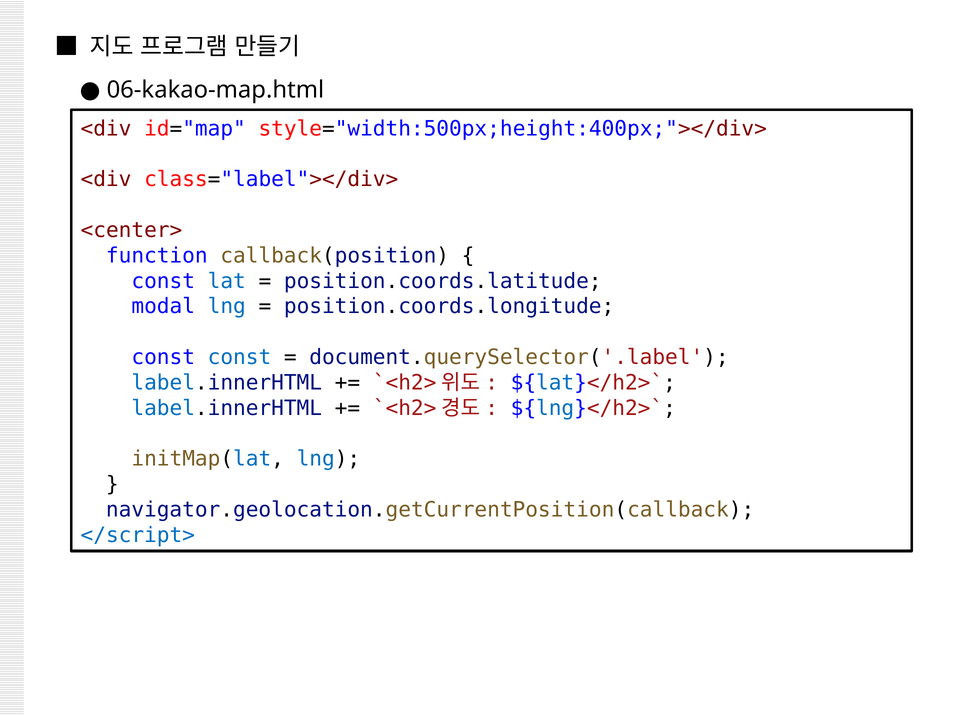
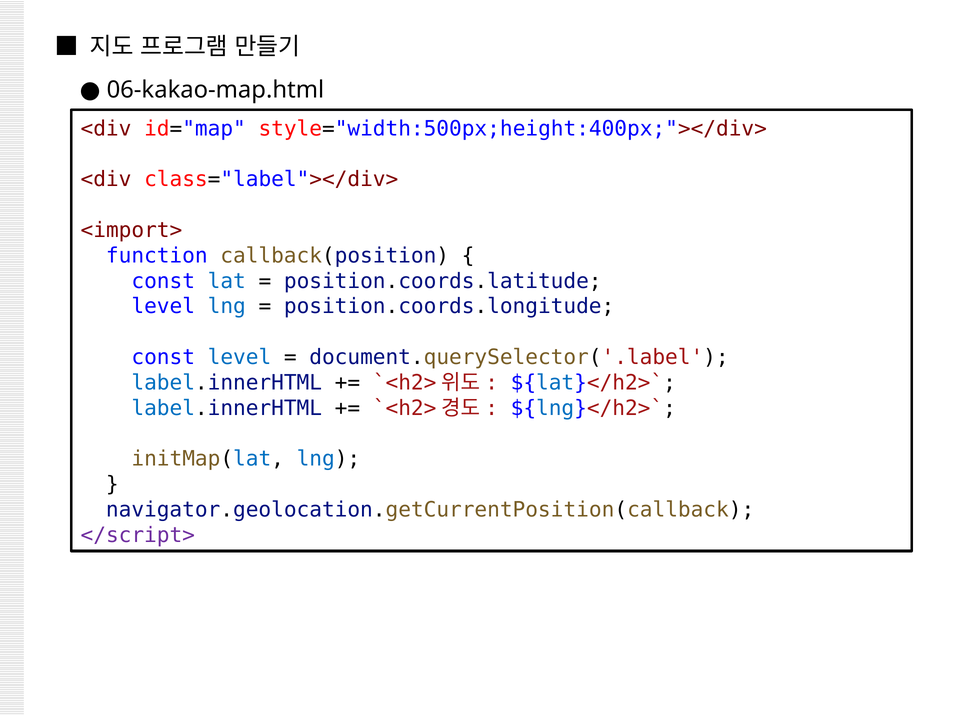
<center>: <center> -> <import> (131, 230)
modal: modal -> level (163, 306)
const const: const -> level (239, 357)
</script> colour: blue -> purple (138, 535)
